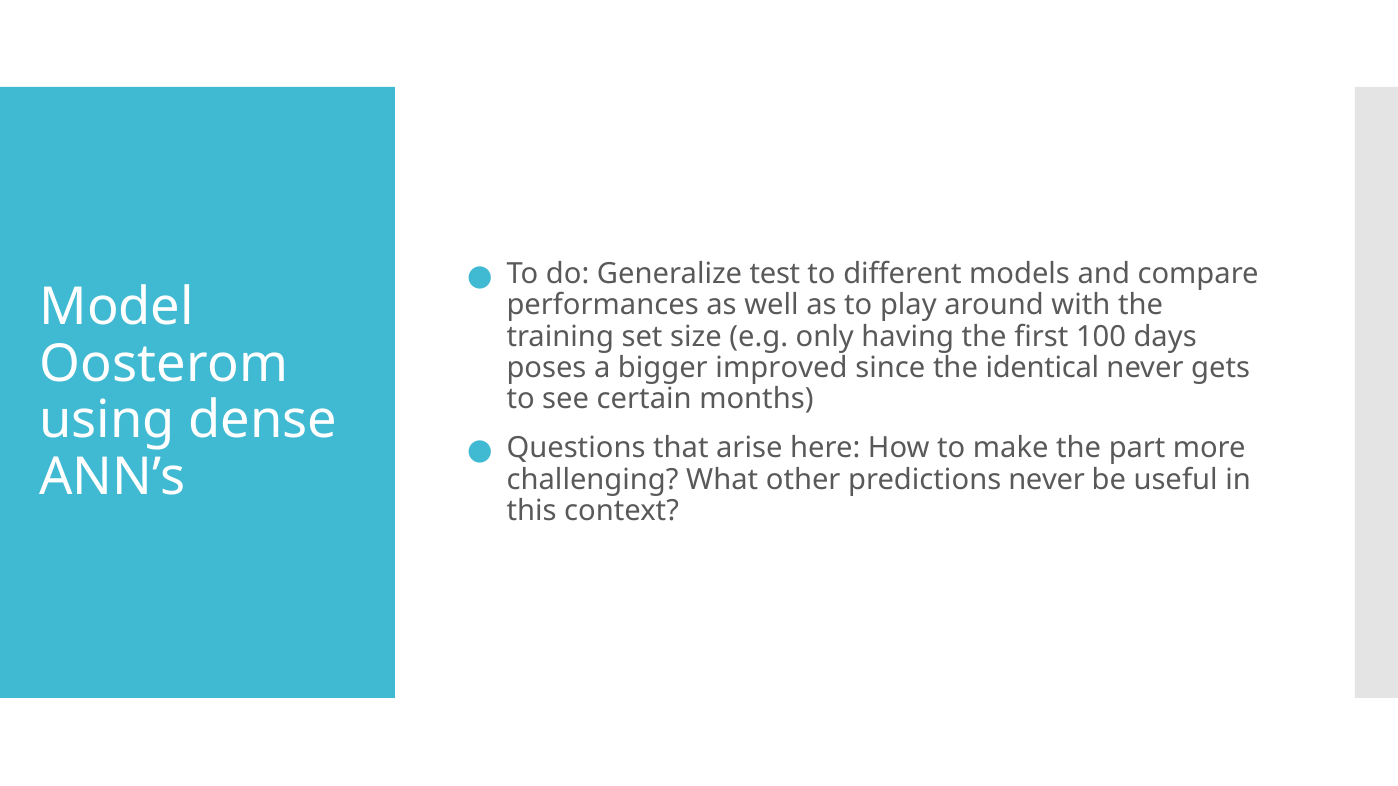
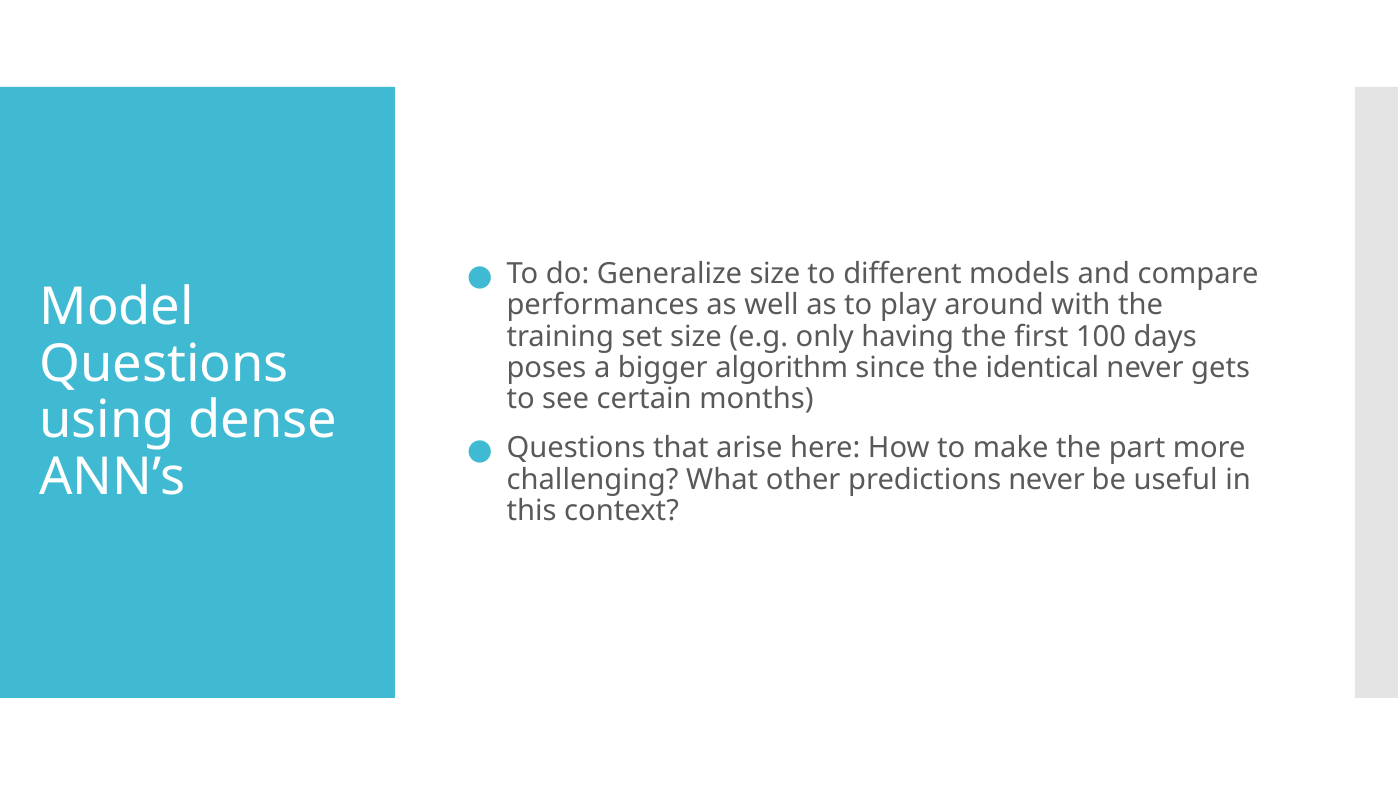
Generalize test: test -> size (775, 274)
Oosterom: Oosterom -> Questions (164, 364)
improved: improved -> algorithm (782, 368)
